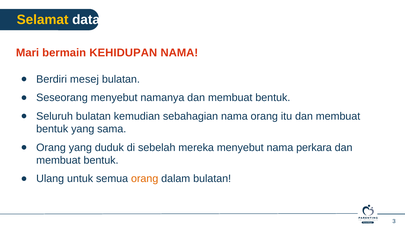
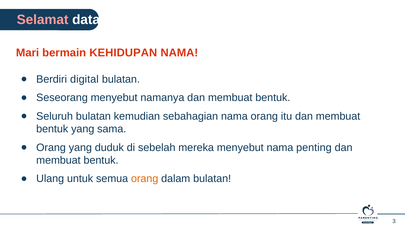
Selamat colour: yellow -> pink (43, 20)
mesej: mesej -> digital (84, 79)
perkara: perkara -> penting (314, 147)
